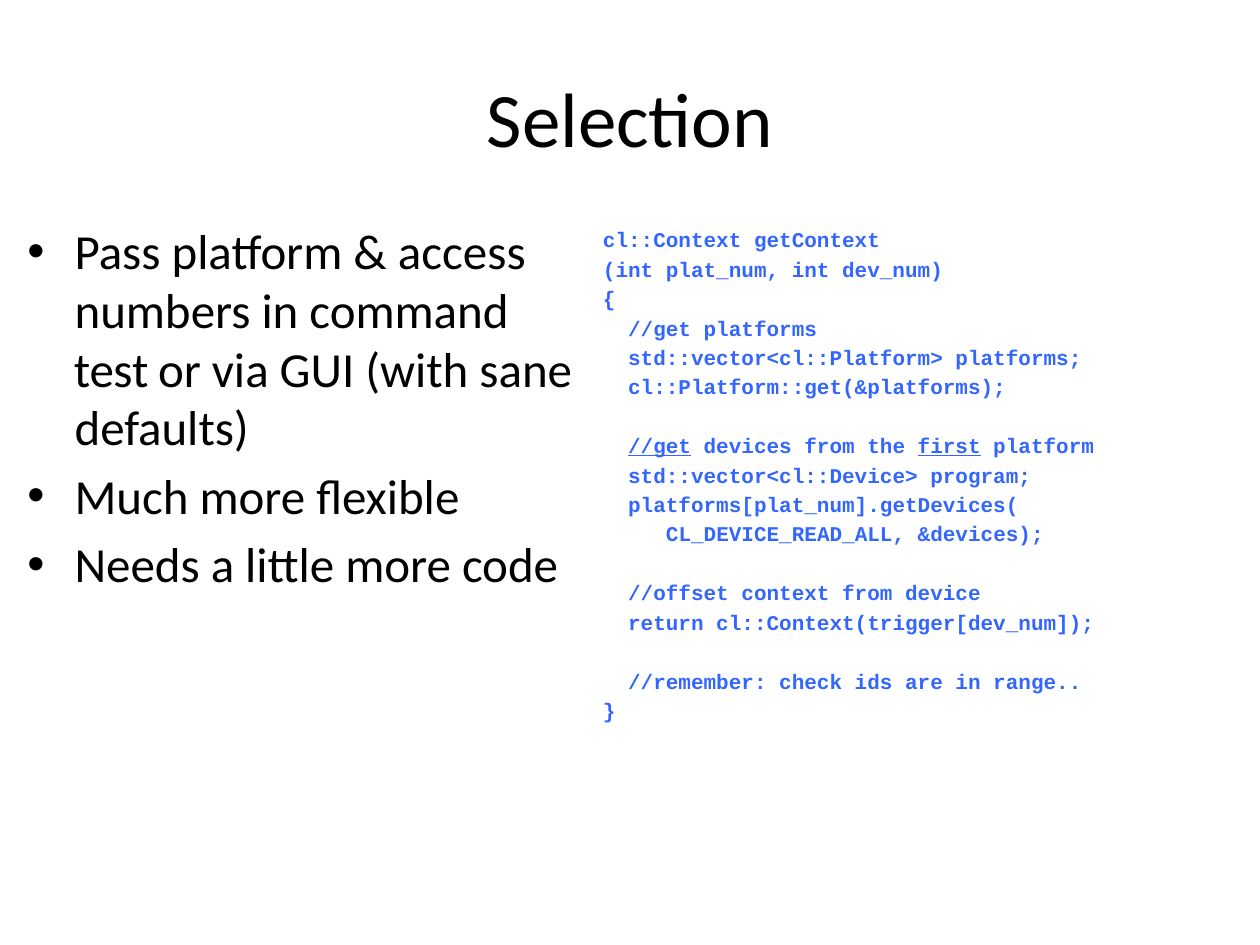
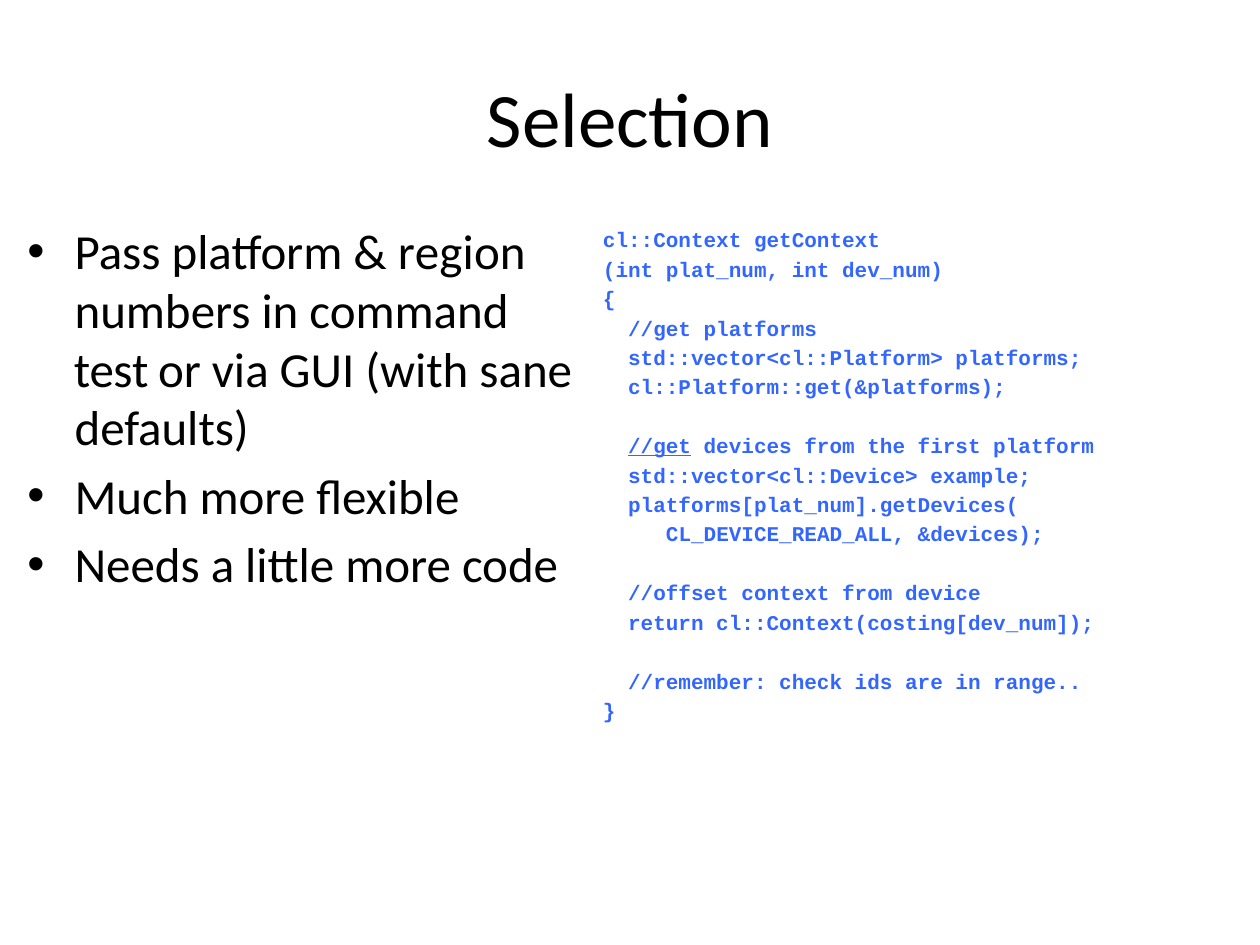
access: access -> region (462, 254)
first underline: present -> none (949, 447)
program: program -> example (981, 476)
cl::Context(trigger[dev_num: cl::Context(trigger[dev_num -> cl::Context(costing[dev_num (905, 623)
